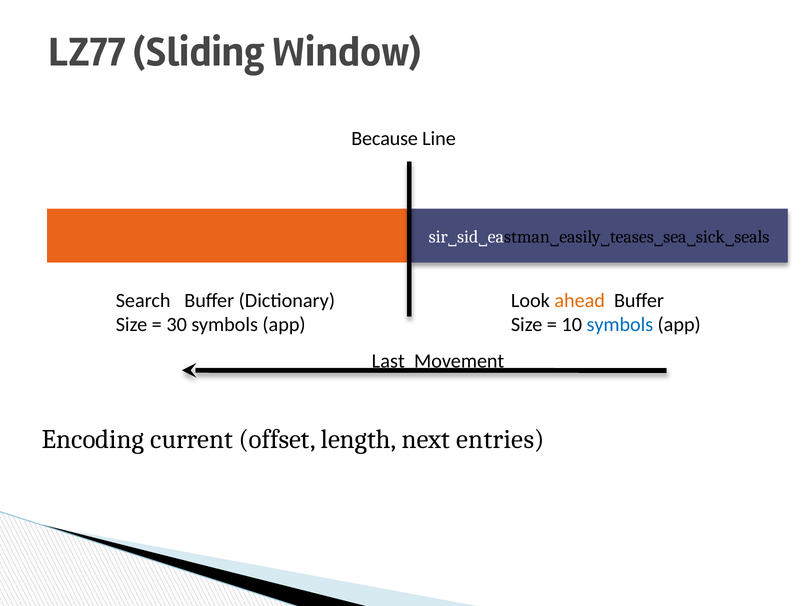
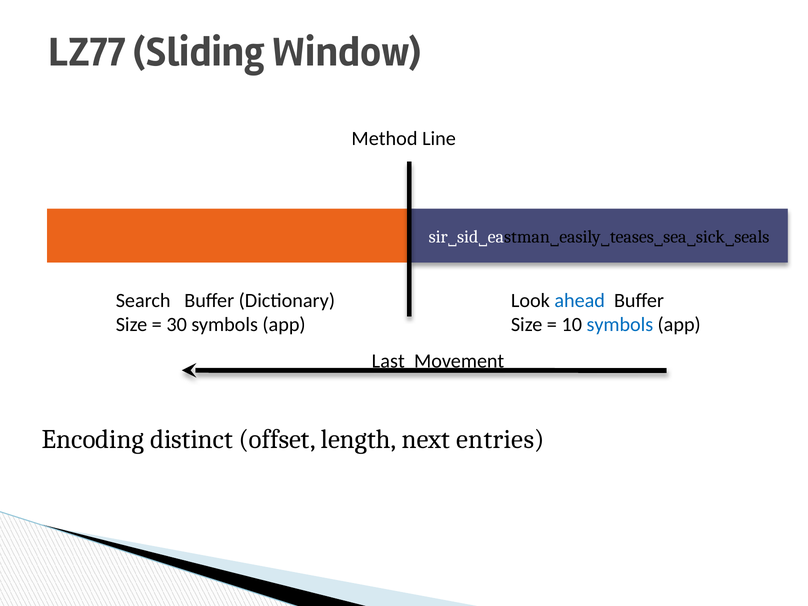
Because: Because -> Method (384, 139)
ahead colour: orange -> blue (580, 300)
current: current -> distinct (192, 440)
